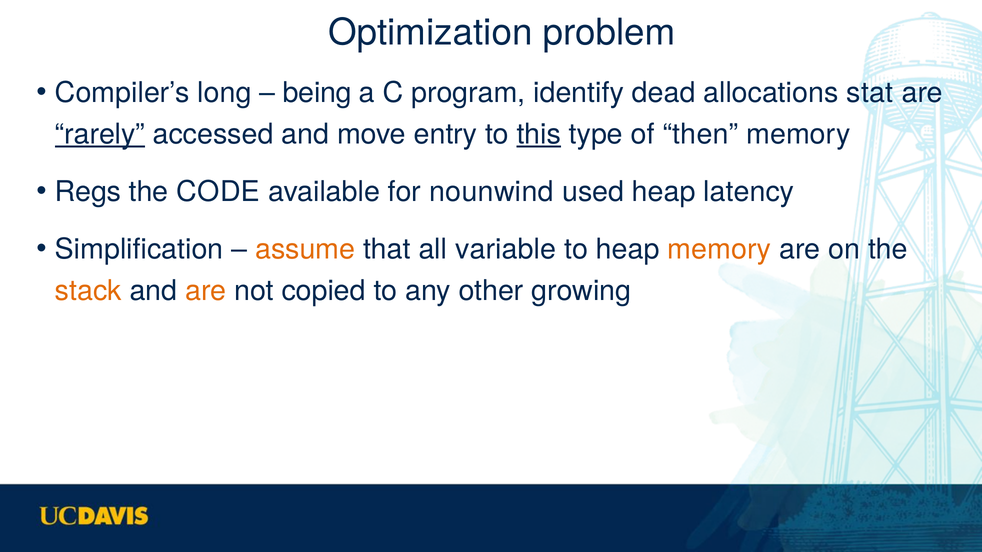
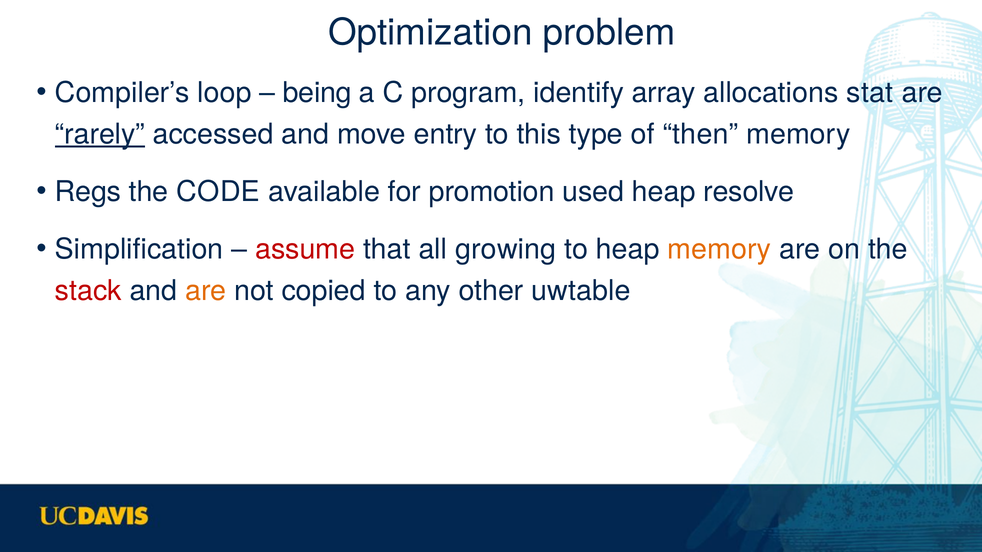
long: long -> loop (224, 93)
dead: dead -> array (664, 93)
this underline: present -> none (539, 134)
nounwind: nounwind -> promotion (492, 192)
latency: latency -> resolve (749, 192)
assume colour: orange -> red (305, 250)
variable: variable -> growing (506, 250)
stack colour: orange -> red (88, 291)
growing: growing -> uwtable (581, 291)
